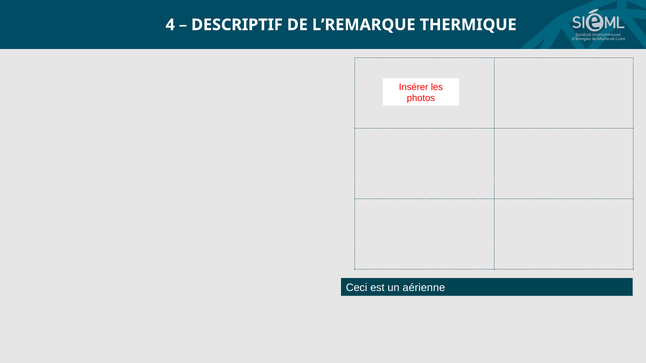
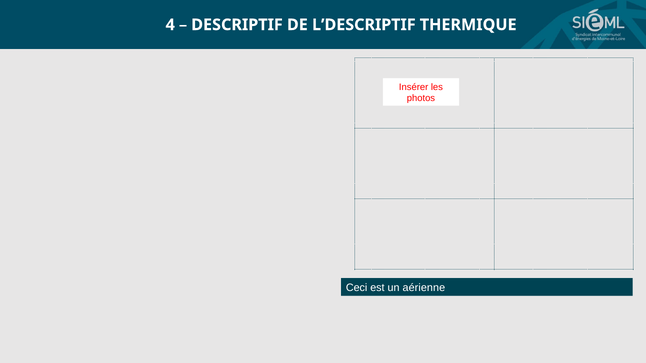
L’REMARQUE: L’REMARQUE -> L’DESCRIPTIF (364, 25)
